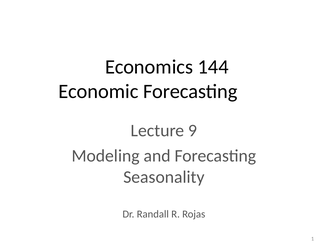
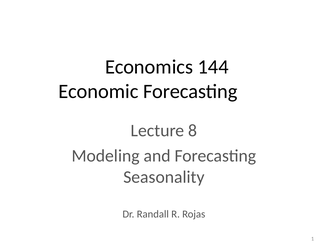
9: 9 -> 8 (193, 131)
